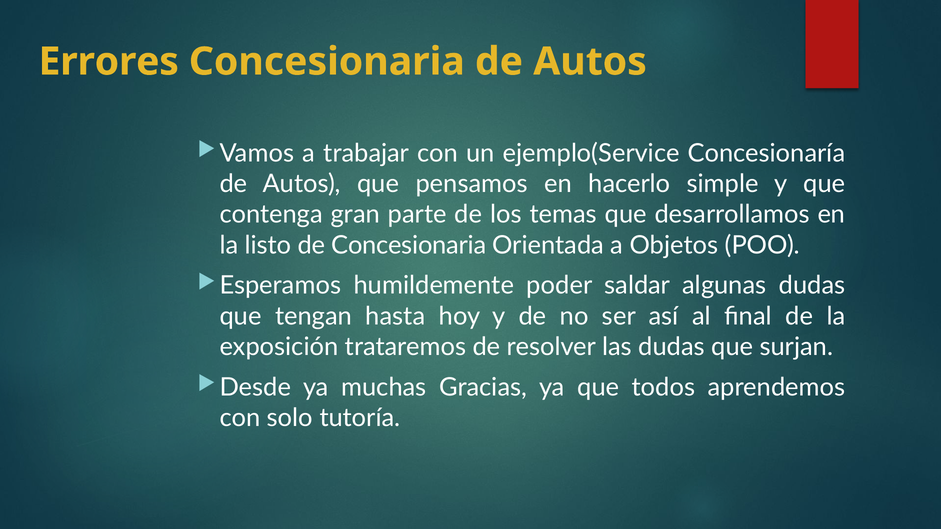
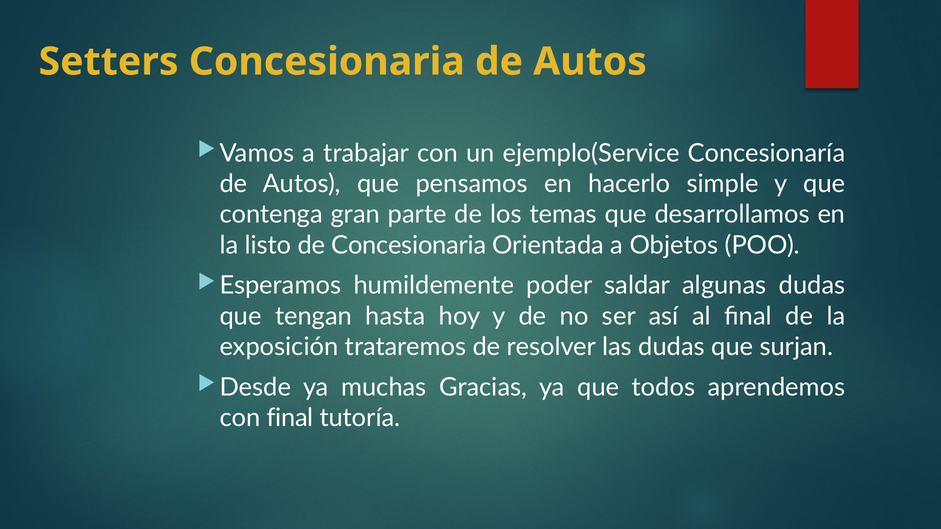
Errores: Errores -> Setters (109, 62)
con solo: solo -> final (290, 418)
